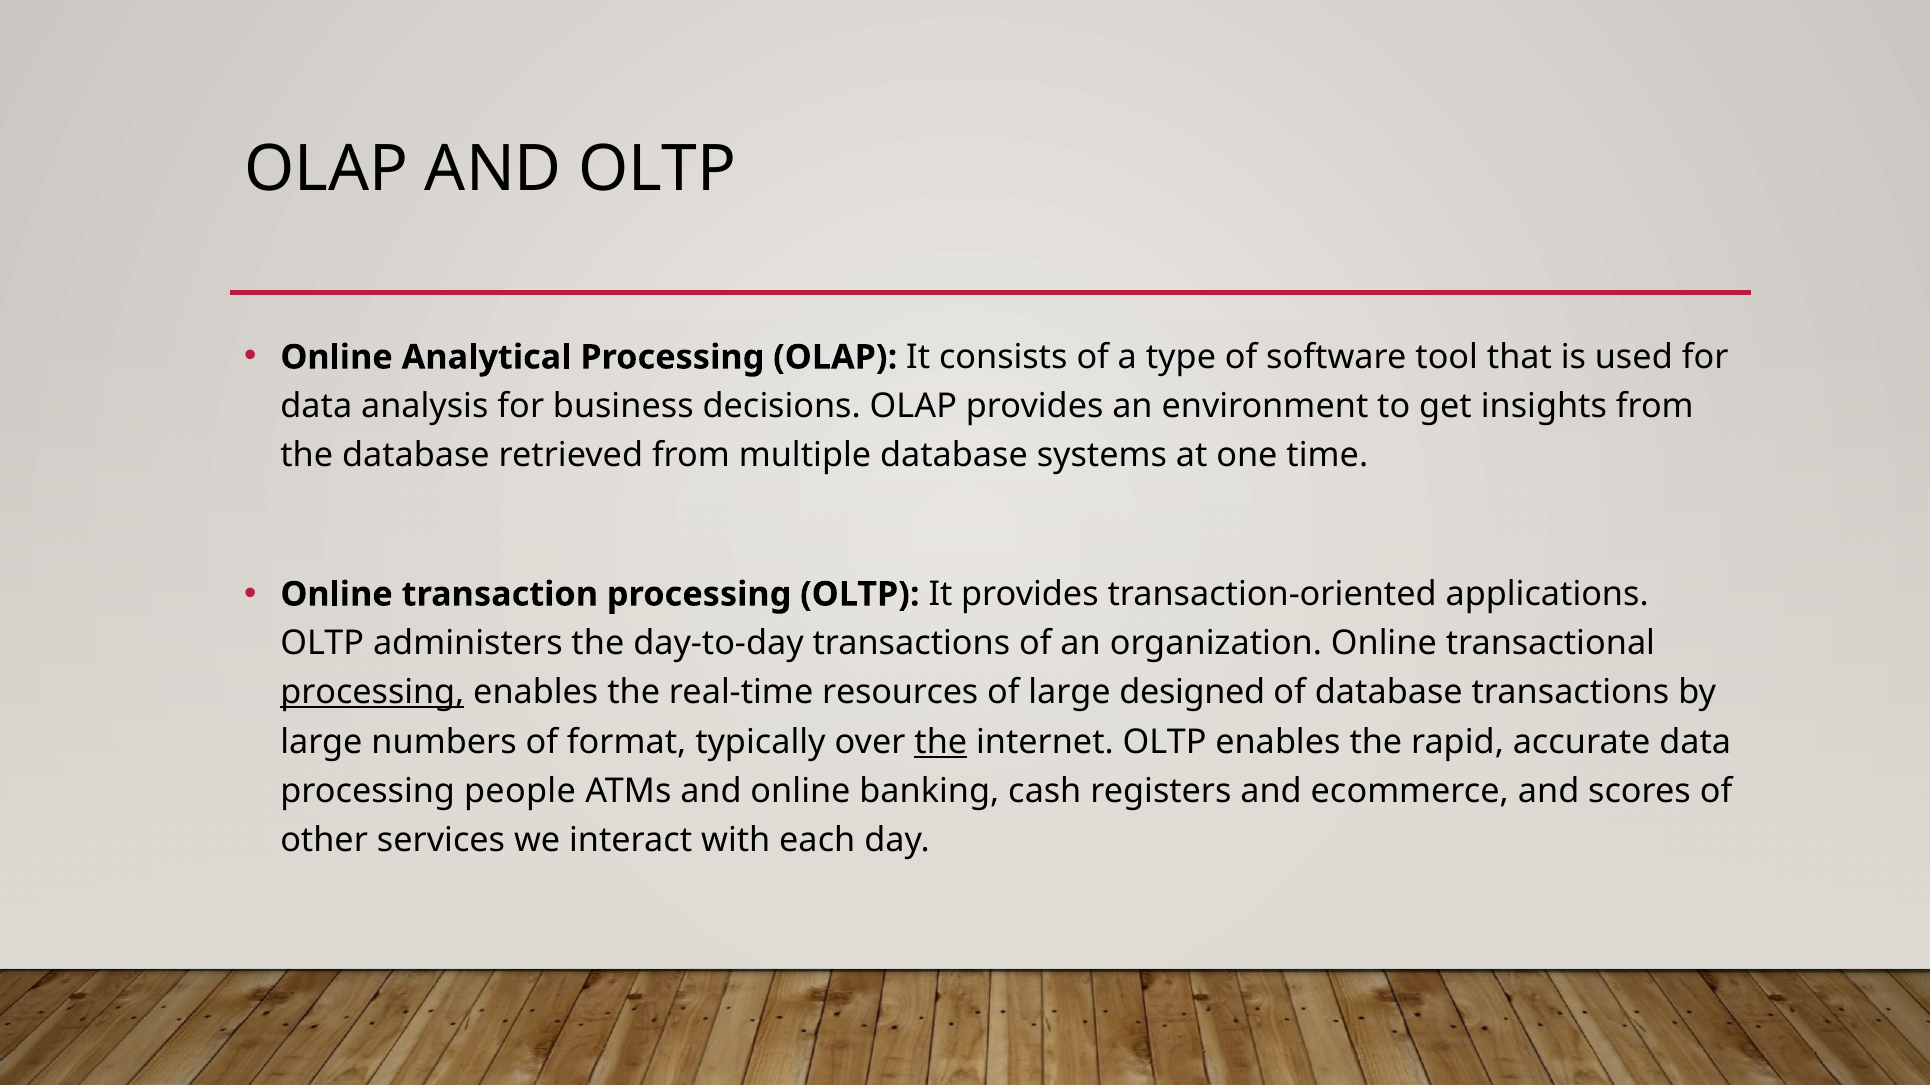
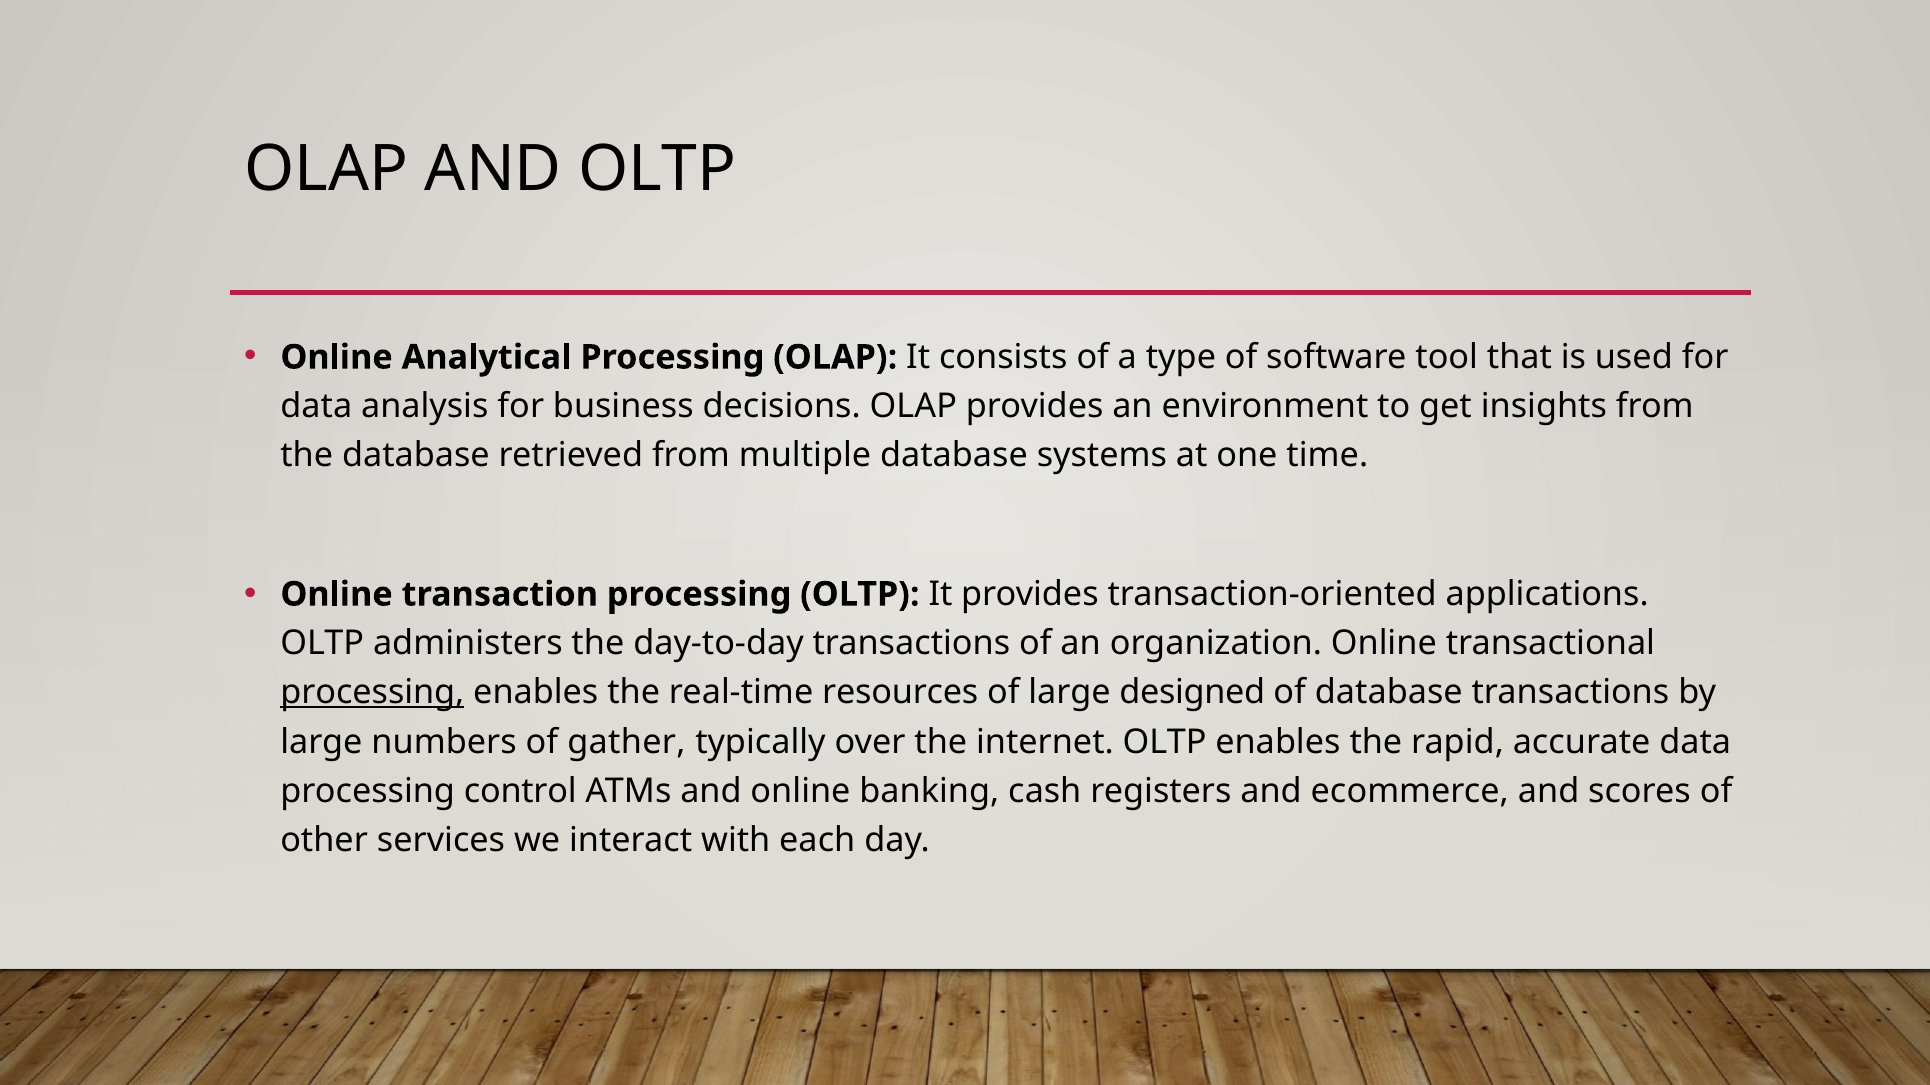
format: format -> gather (626, 742)
the underline: present -> none (941, 742)
people: people -> control (520, 792)
